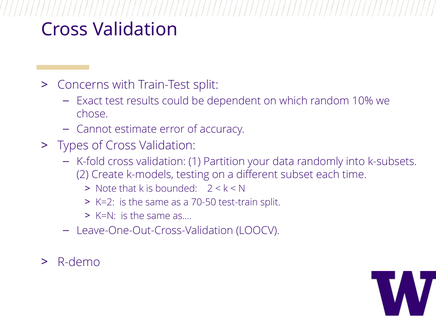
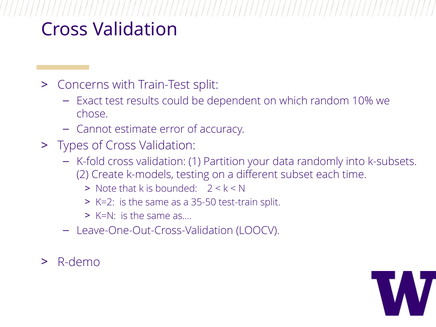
70-50: 70-50 -> 35-50 (204, 202)
